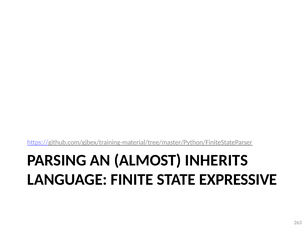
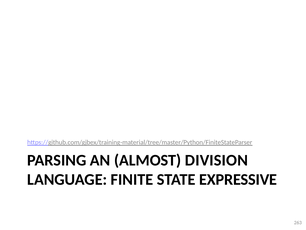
INHERITS: INHERITS -> DIVISION (216, 160)
